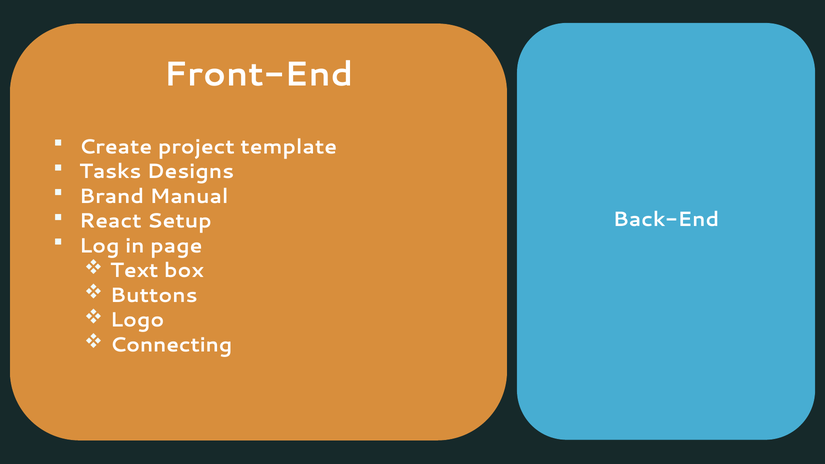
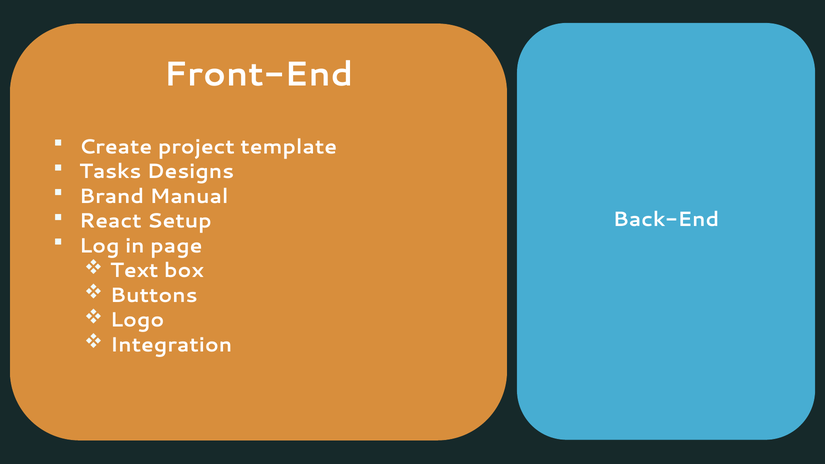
Connecting: Connecting -> Integration (171, 345)
